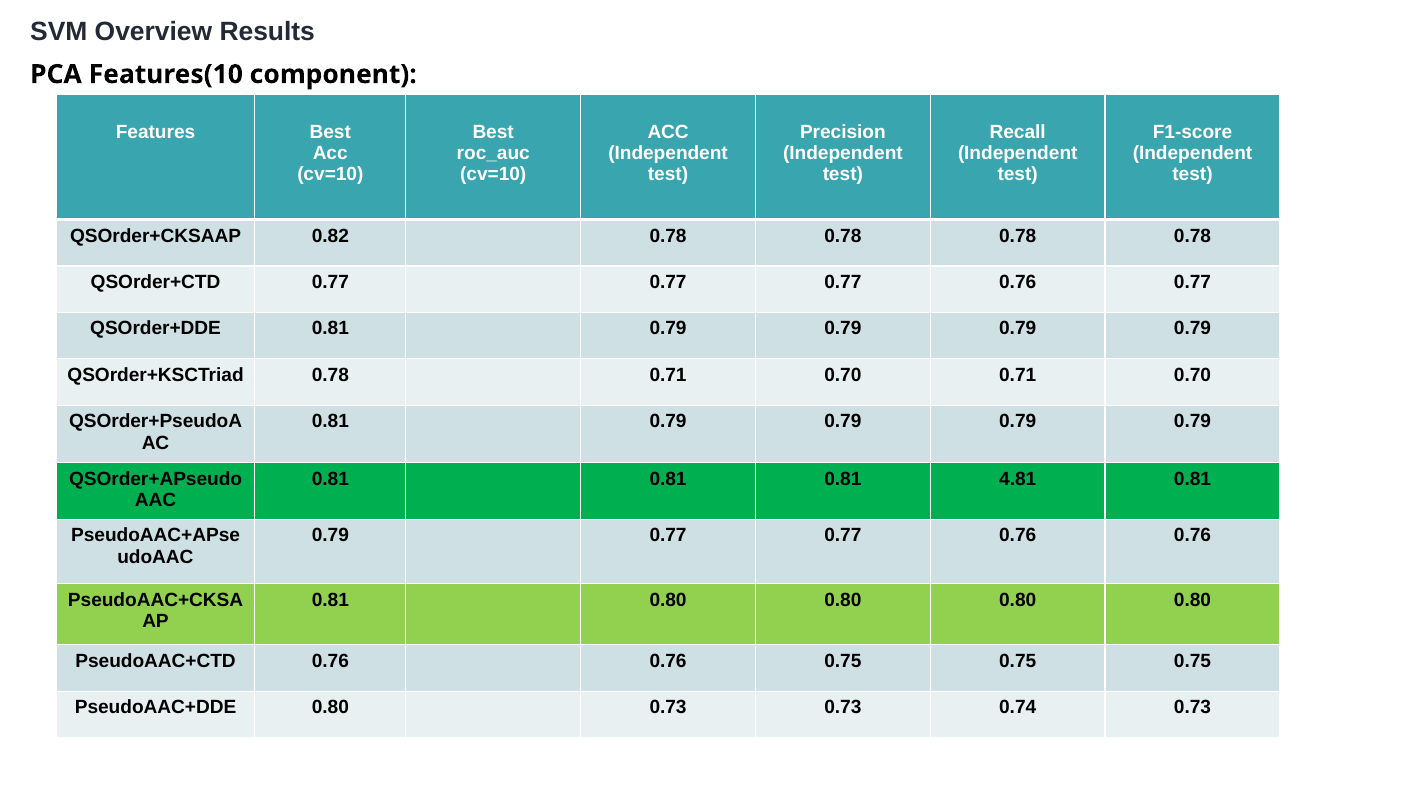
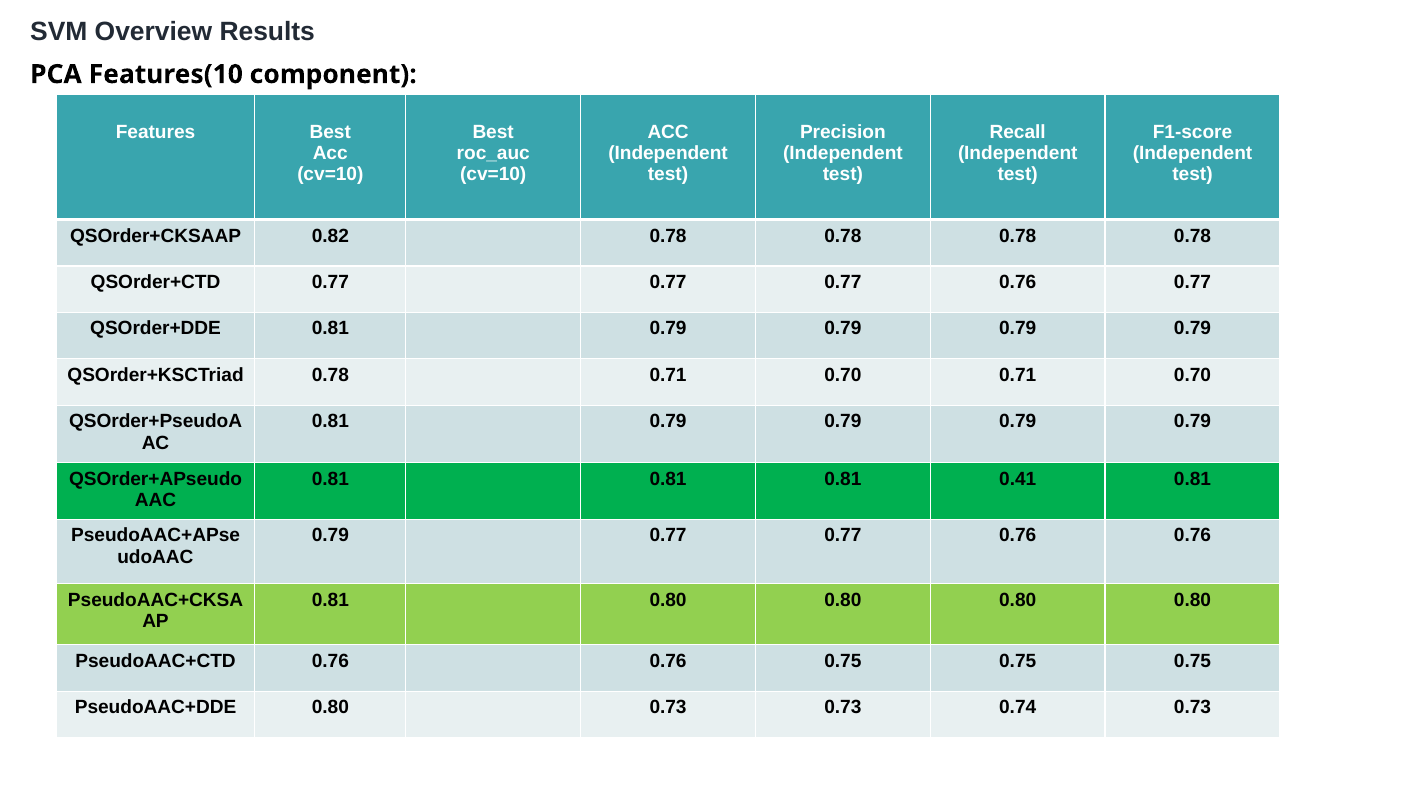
4.81: 4.81 -> 0.41 (1018, 479)
